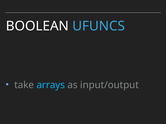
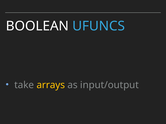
arrays colour: light blue -> yellow (51, 85)
